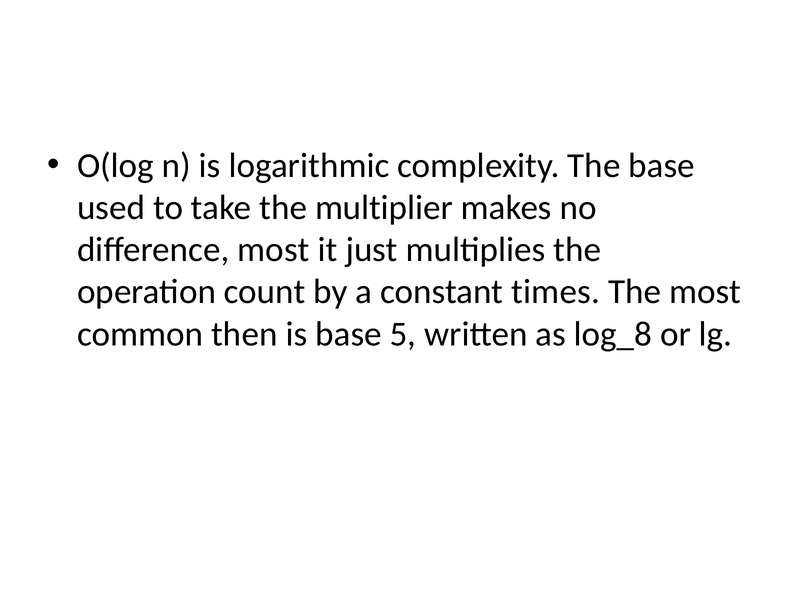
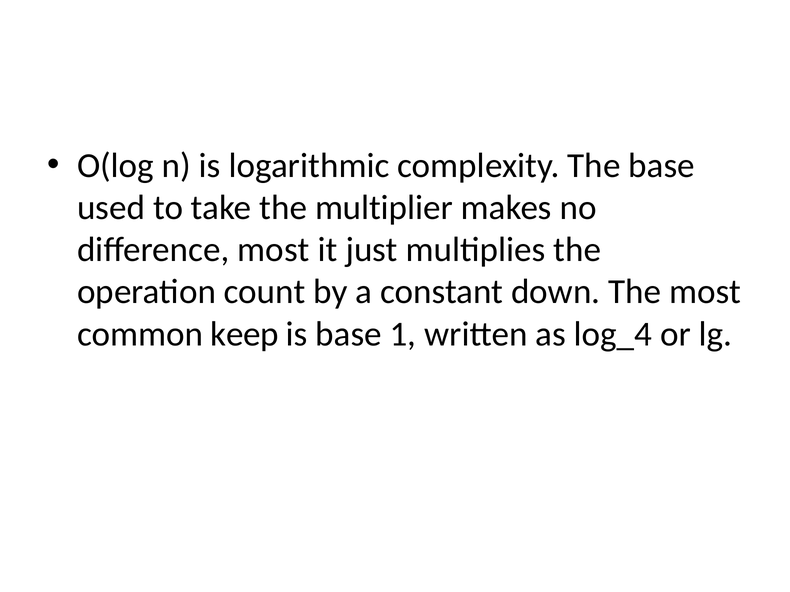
times: times -> down (556, 292)
then: then -> keep (245, 334)
5: 5 -> 1 (403, 334)
log_8: log_8 -> log_4 (613, 334)
